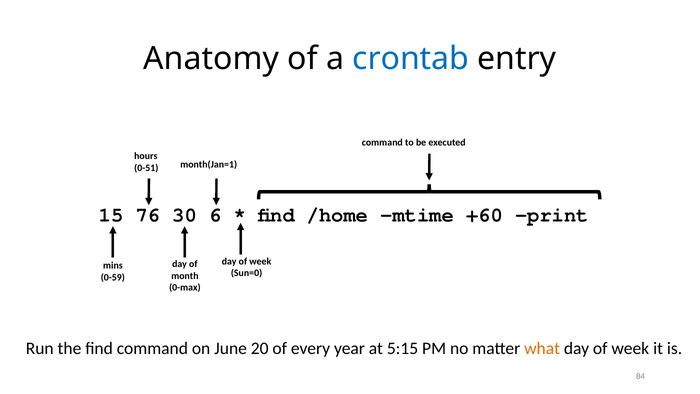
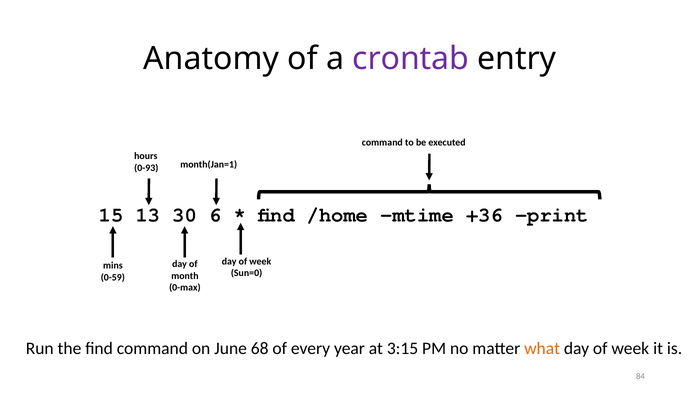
crontab colour: blue -> purple (411, 59)
0-51: 0-51 -> 0-93 (146, 168)
76: 76 -> 13 (148, 215)
+60: +60 -> +36 (485, 215)
20: 20 -> 68 (260, 348)
5:15: 5:15 -> 3:15 (402, 348)
